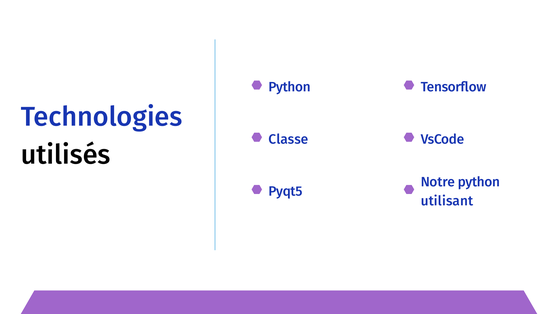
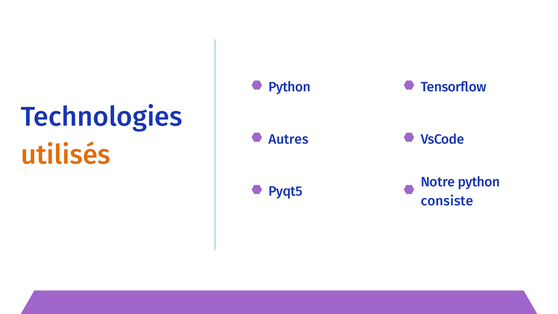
Classe: Classe -> Autres (289, 139)
utilisés colour: black -> orange (66, 155)
utilisant: utilisant -> consiste (447, 201)
